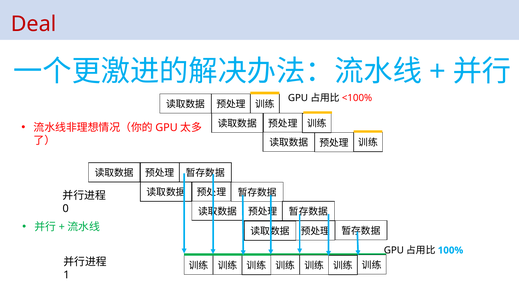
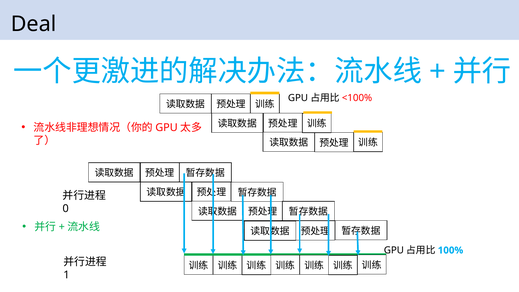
Deal colour: red -> black (34, 24)
